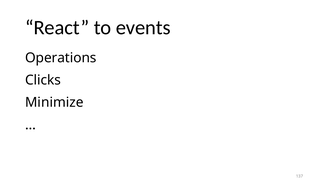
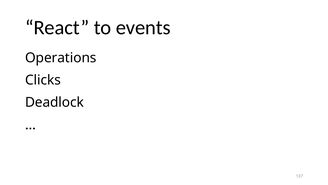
Minimize: Minimize -> Deadlock (54, 102)
